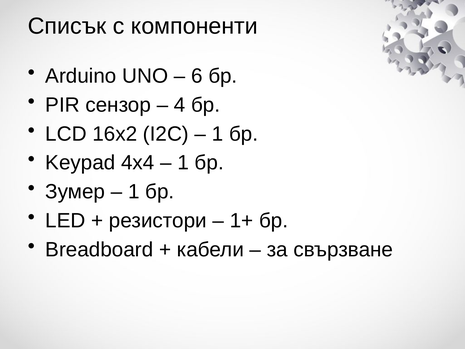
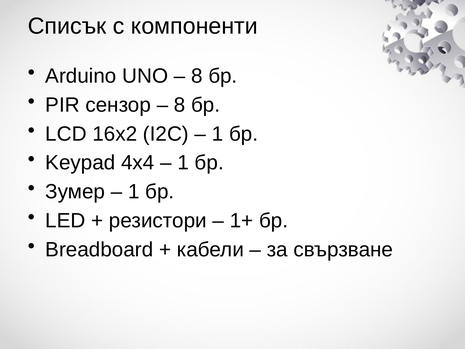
6: 6 -> 8 (197, 76)
4: 4 -> 8 (180, 105)
